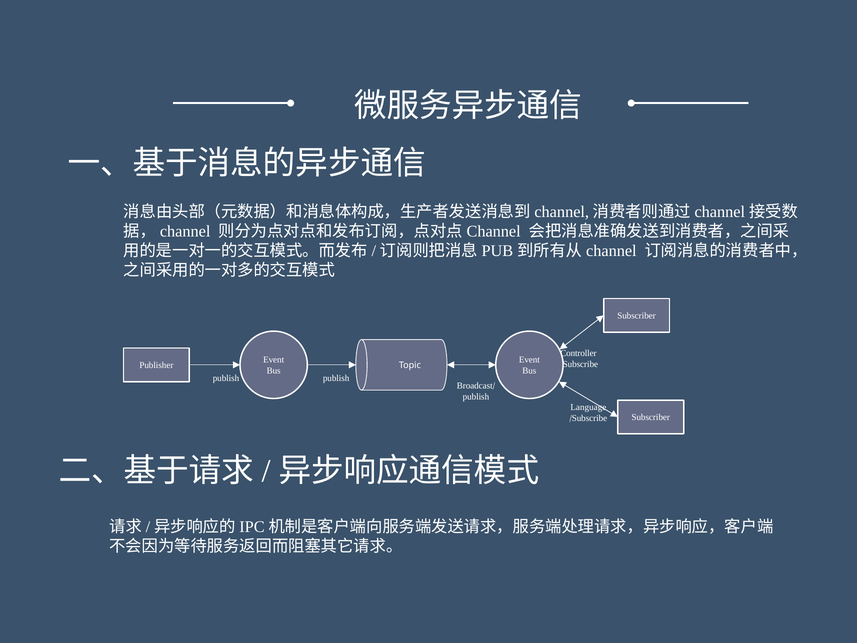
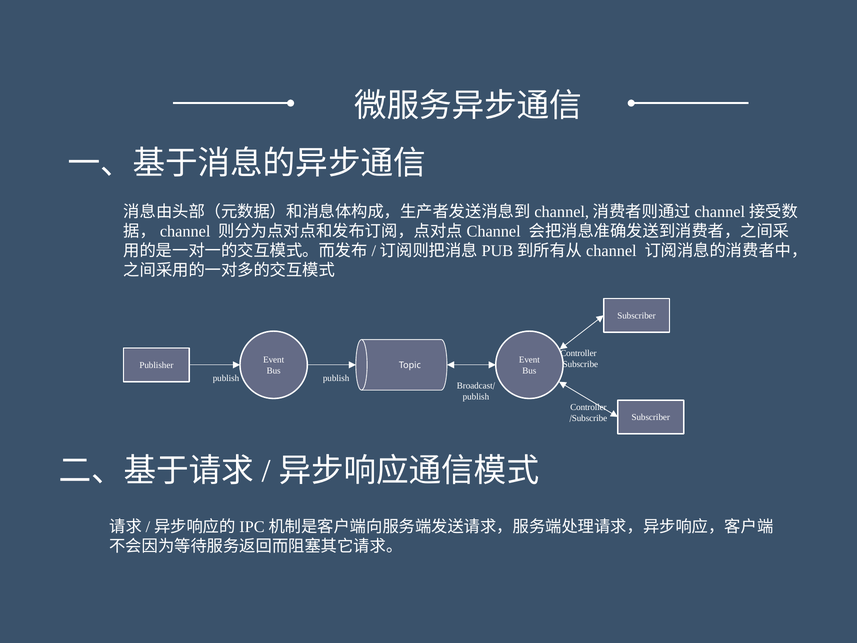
Language: Language -> Controller (588, 407)
